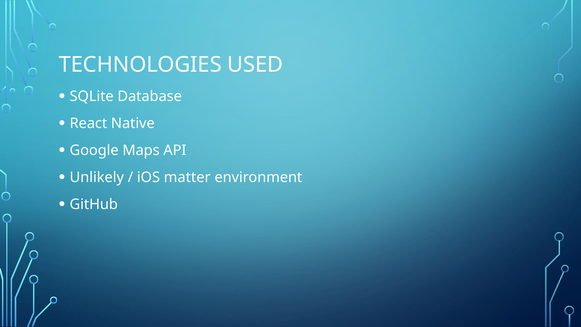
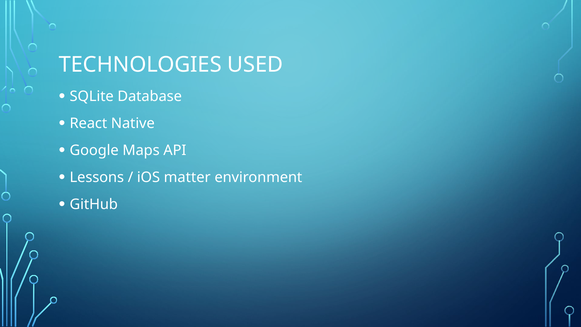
Unlikely: Unlikely -> Lessons (97, 177)
